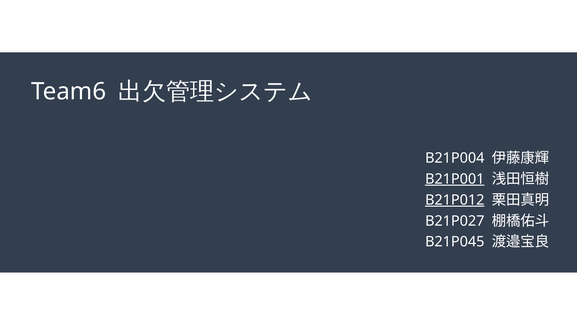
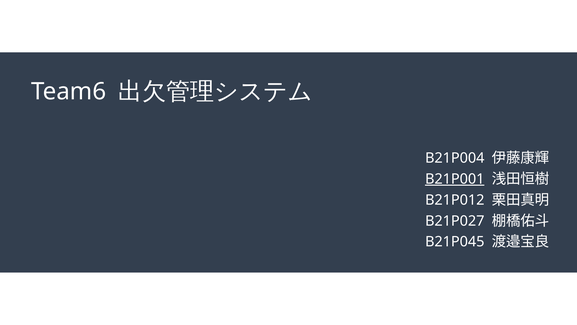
B21P012 underline: present -> none (455, 200)
